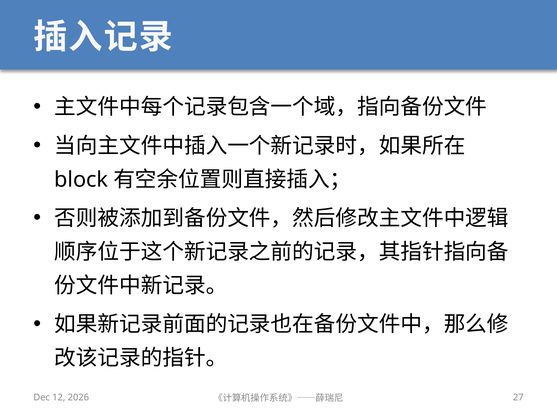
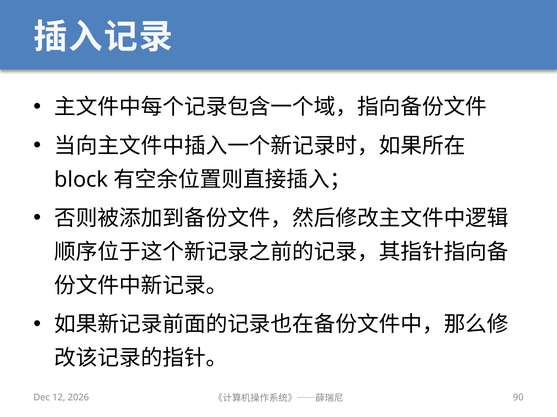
27: 27 -> 90 (518, 398)
